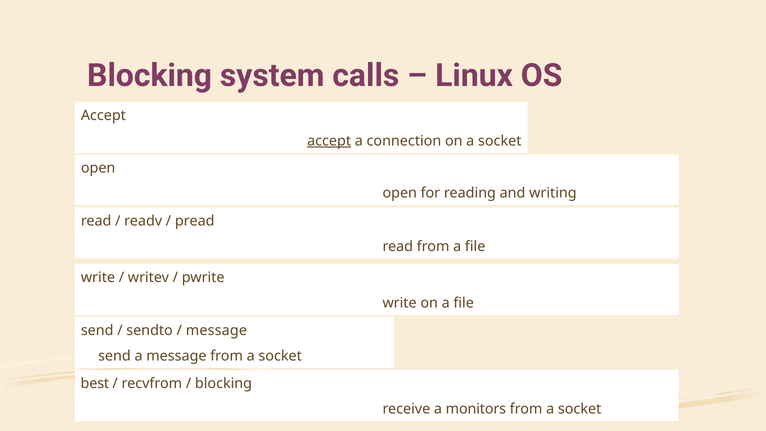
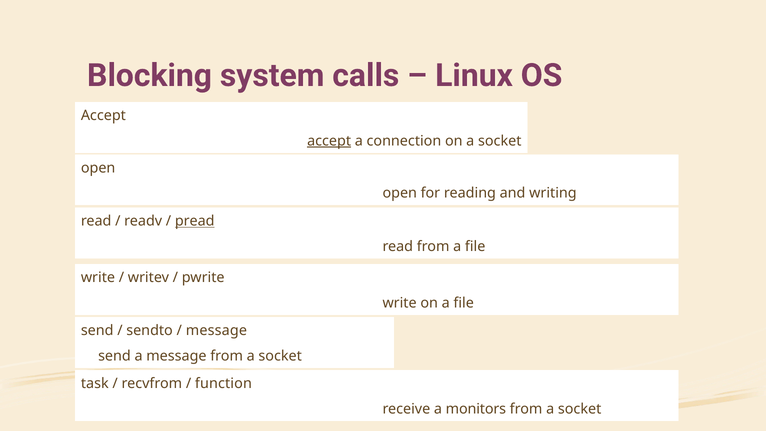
pread underline: none -> present (195, 221)
best: best -> task (95, 383)
blocking: blocking -> function (223, 383)
